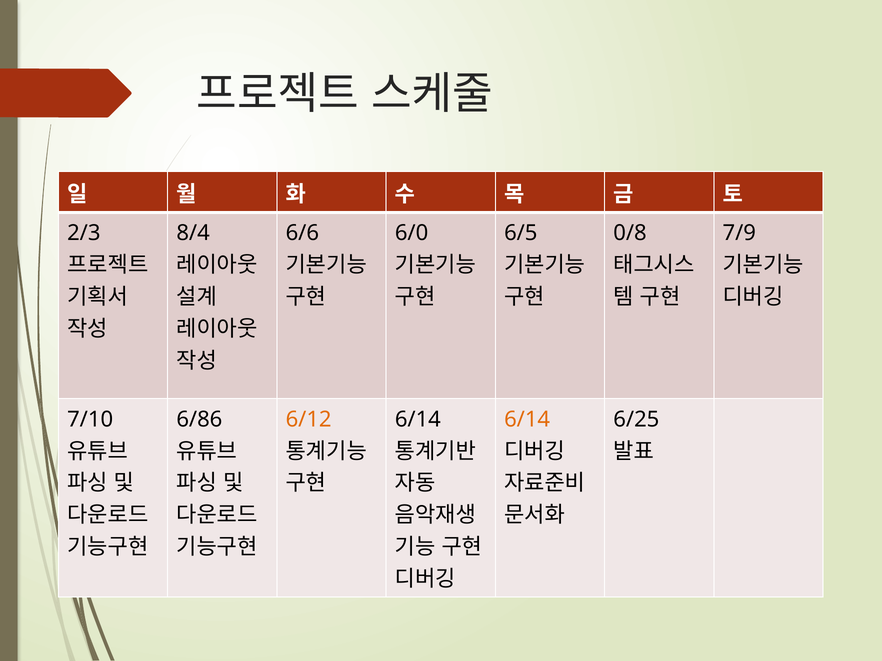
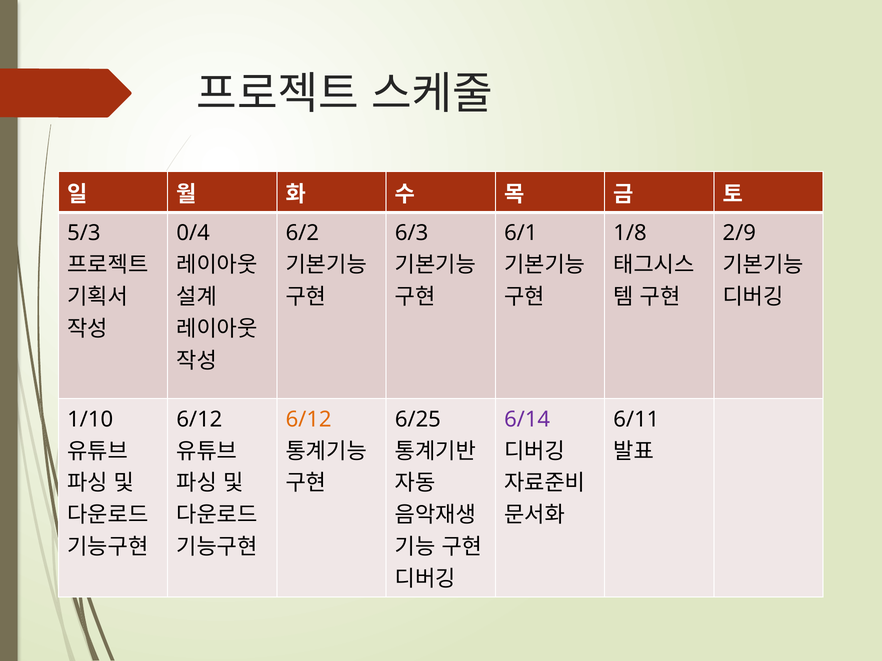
2/3: 2/3 -> 5/3 (84, 233)
8/4: 8/4 -> 0/4 (193, 233)
6/6: 6/6 -> 6/2 (302, 233)
6/0: 6/0 -> 6/3 (412, 233)
6/5: 6/5 -> 6/1 (521, 233)
0/8: 0/8 -> 1/8 (630, 233)
7/9: 7/9 -> 2/9 (739, 233)
7/10: 7/10 -> 1/10 (90, 420)
6/86: 6/86 -> 6/12 (199, 420)
6/14: 6/14 -> 6/25 (418, 420)
6/14 colour: orange -> purple (527, 420)
6/25: 6/25 -> 6/11 (636, 420)
